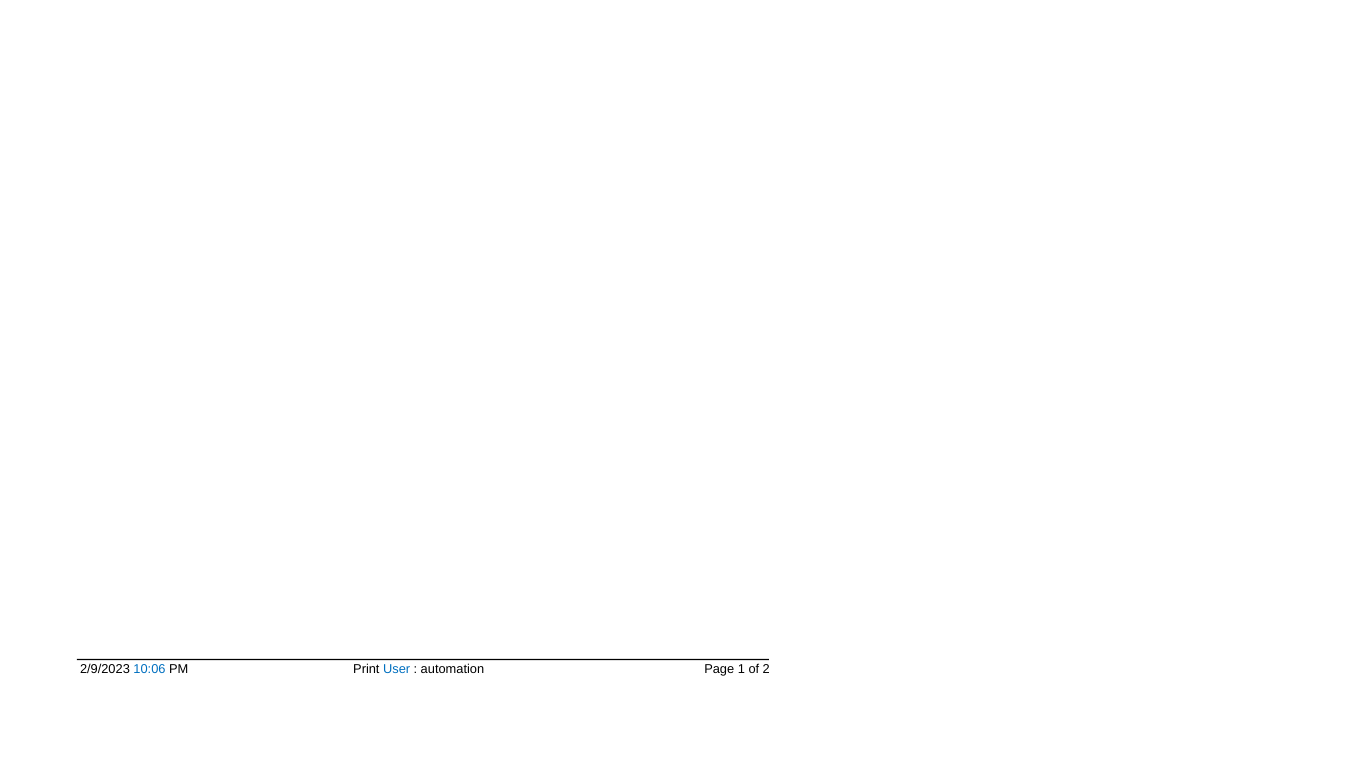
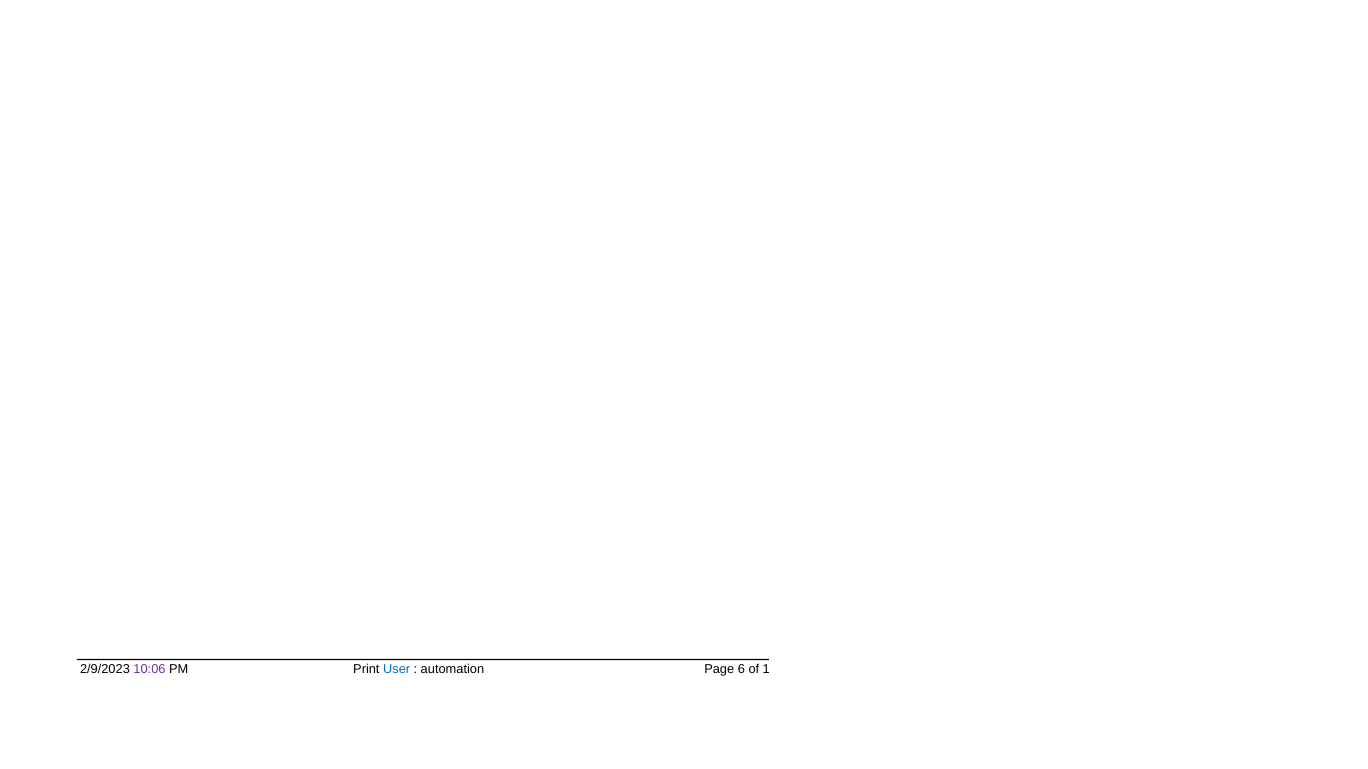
10:06 colour: blue -> purple (149, 670)
1: 1 -> 6 (741, 670)
2: 2 -> 1 (766, 670)
